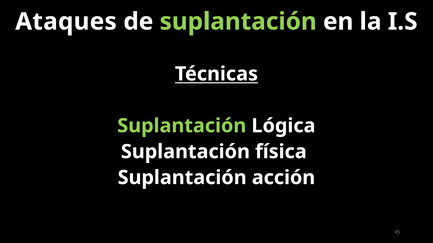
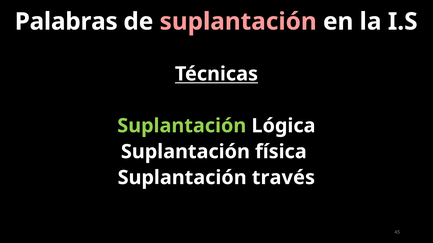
Ataques: Ataques -> Palabras (66, 22)
suplantación colour: light green -> pink (238, 22)
acción: acción -> través (283, 178)
